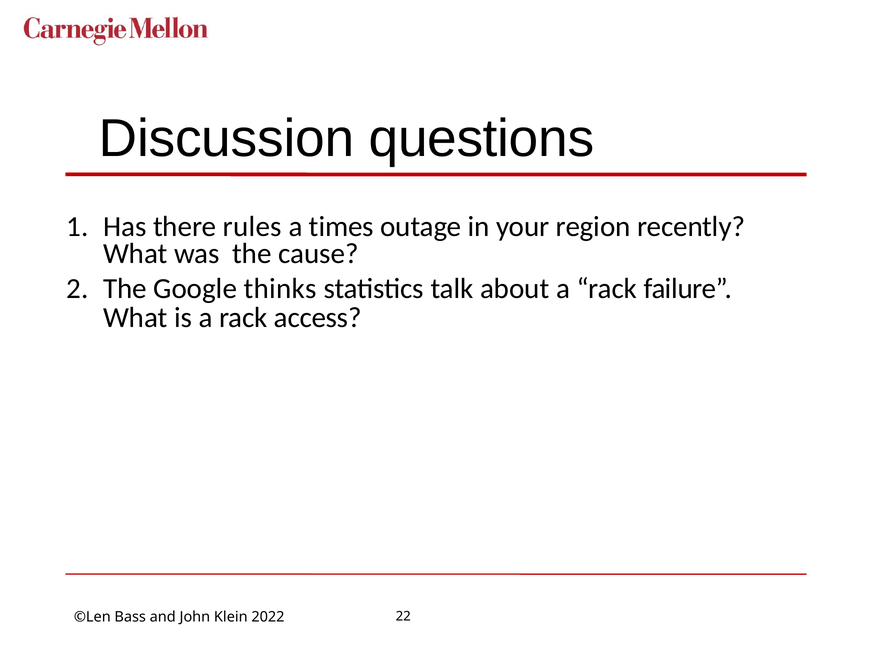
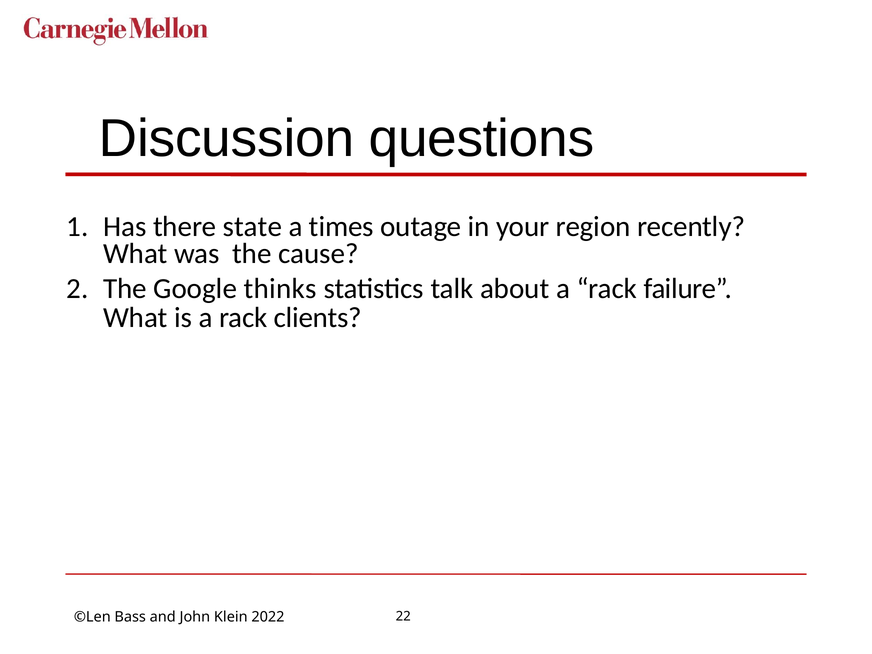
rules: rules -> state (252, 226)
access: access -> clients (318, 318)
